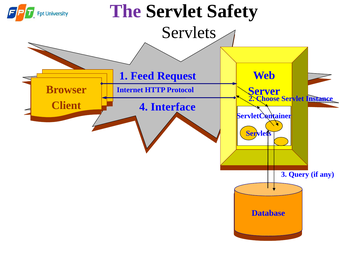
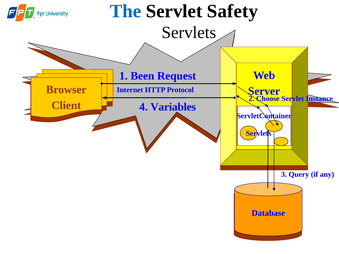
The colour: purple -> blue (126, 11)
Feed: Feed -> Been (142, 76)
Interface: Interface -> Variables (173, 107)
